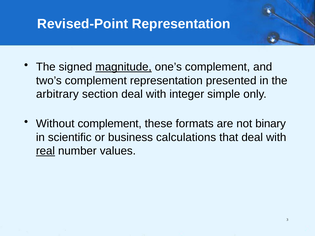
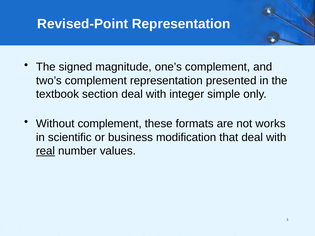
magnitude underline: present -> none (123, 67)
arbitrary: arbitrary -> textbook (57, 94)
binary: binary -> works (270, 124)
calculations: calculations -> modification (186, 137)
